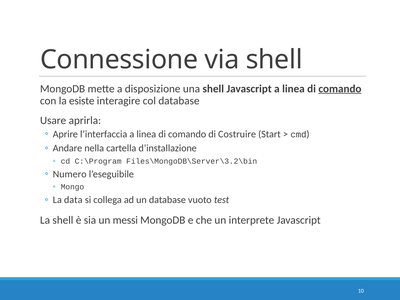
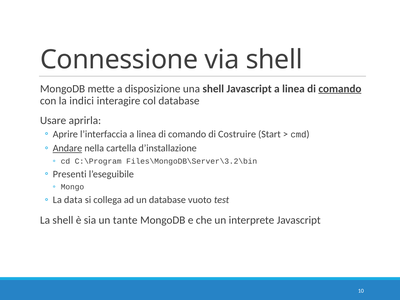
esiste: esiste -> indici (82, 101)
Andare underline: none -> present (67, 148)
Numero: Numero -> Presenti (70, 174)
messi: messi -> tante (125, 220)
